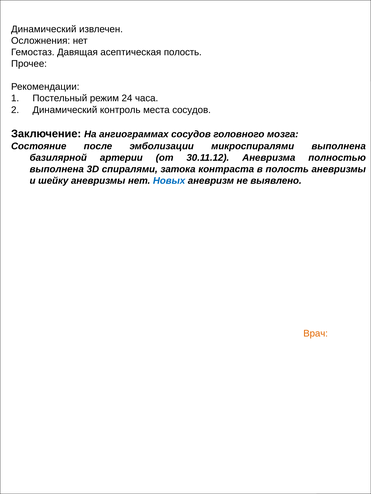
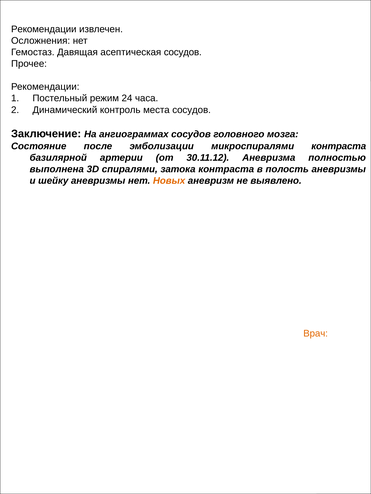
Динамический: Динамический -> Рекомендации (44, 29)
асептическая полость: полость -> сосудов (183, 52)
микроспиралями выполнена: выполнена -> контраста (339, 146)
Новых colour: blue -> orange (169, 181)
